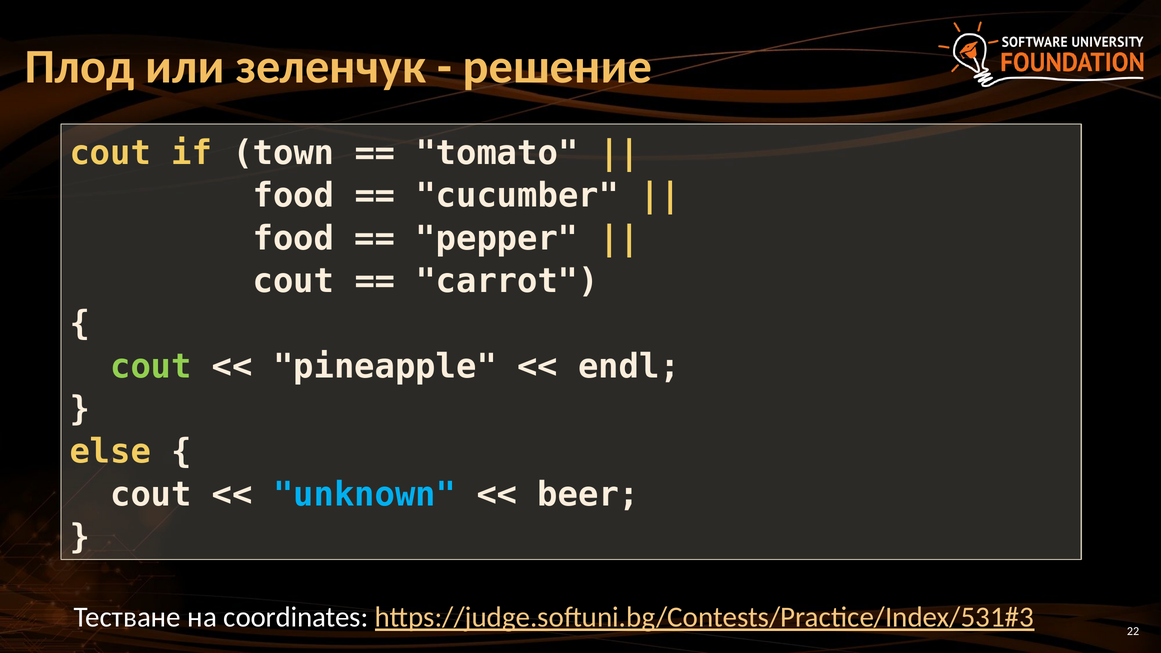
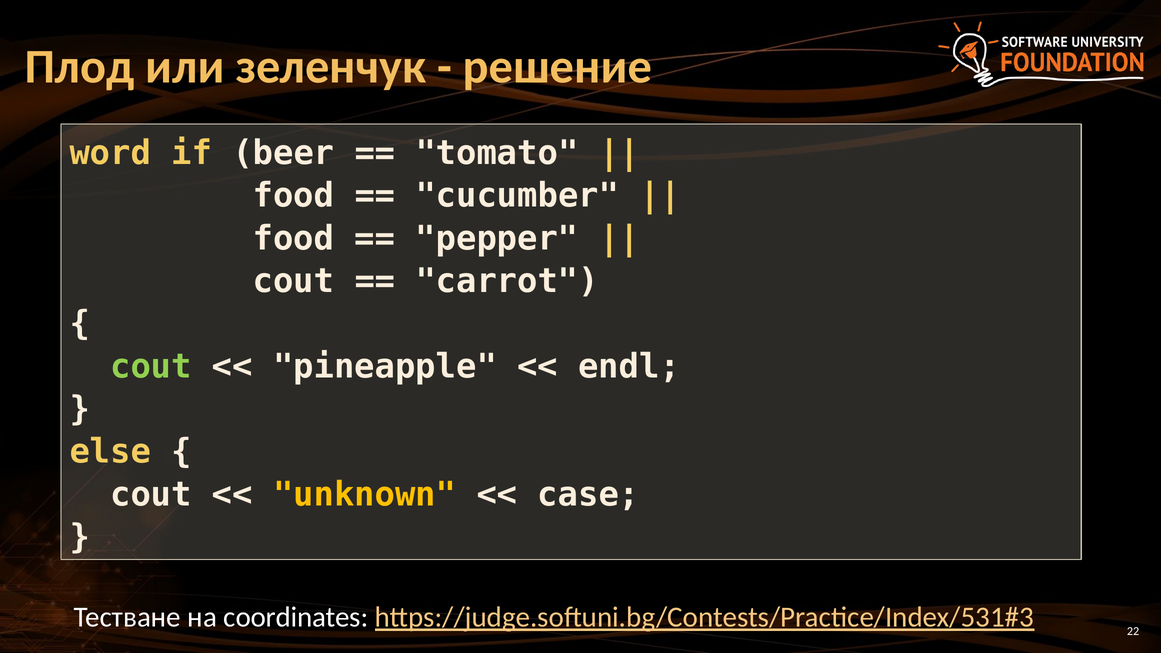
cout: cout -> word (110, 153)
town: town -> beer (283, 153)
unknown colour: light blue -> yellow (365, 495)
beer: beer -> casе (588, 495)
